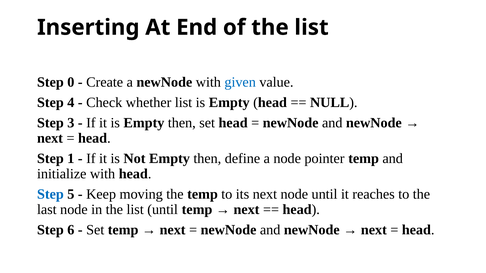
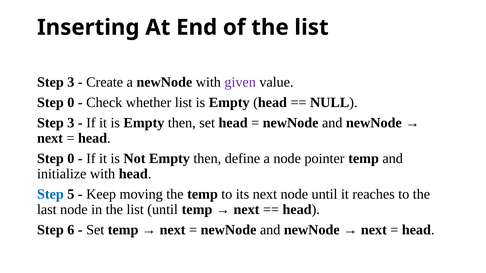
0: 0 -> 3 (71, 82)
given colour: blue -> purple (240, 82)
4: 4 -> 0 (71, 103)
1: 1 -> 0 (71, 159)
